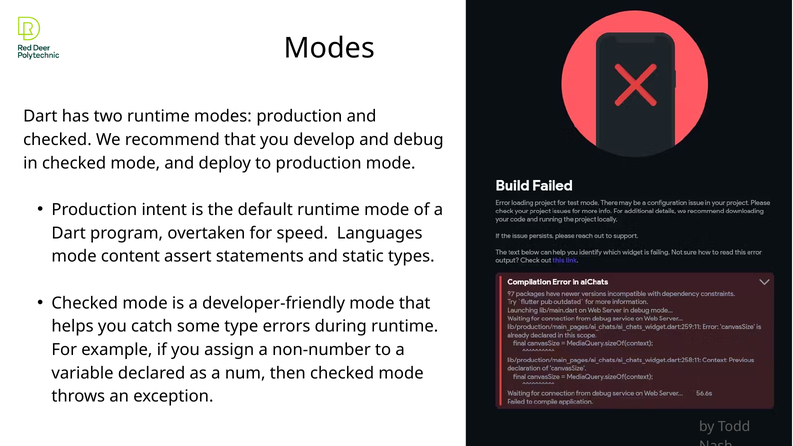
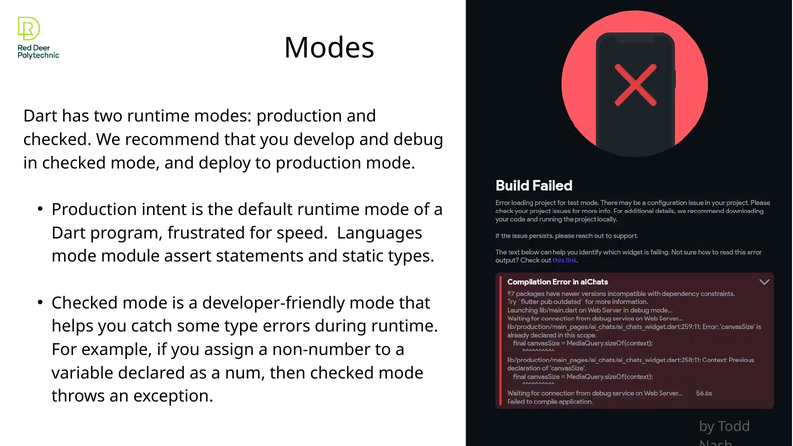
overtaken: overtaken -> frustrated (206, 233)
content: content -> module (130, 256)
